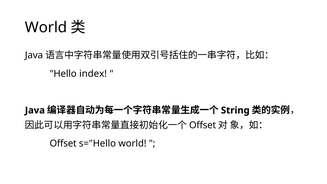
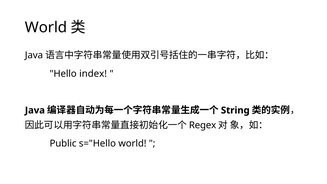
Offset: Offset -> Regex (203, 125)
Offset: Offset -> Public (63, 143)
